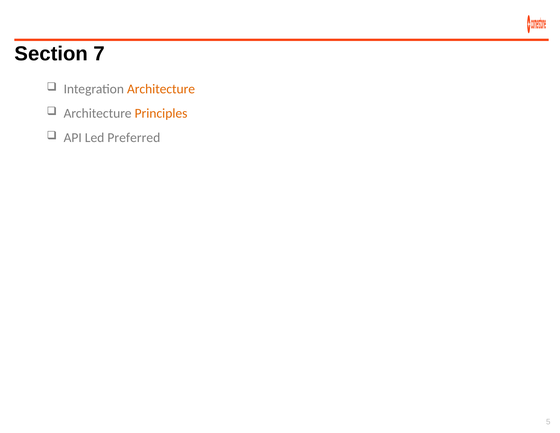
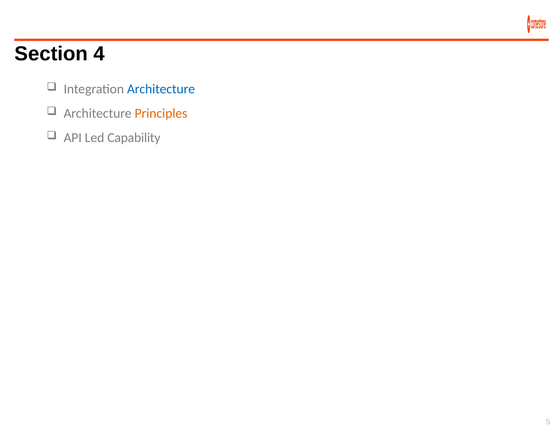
7: 7 -> 4 (99, 54)
Architecture colour: orange -> blue (161, 89)
Preferred: Preferred -> Capability (134, 138)
